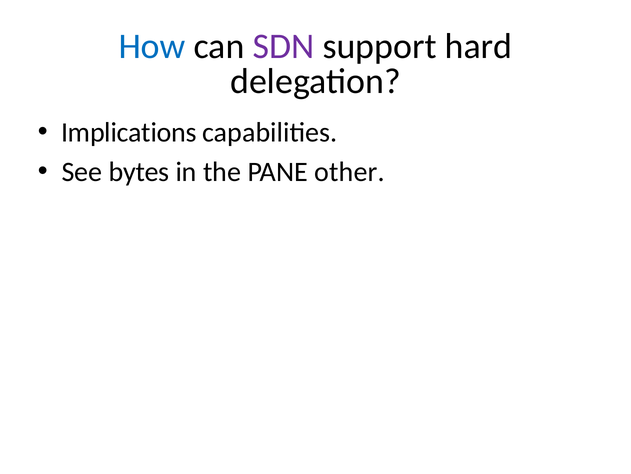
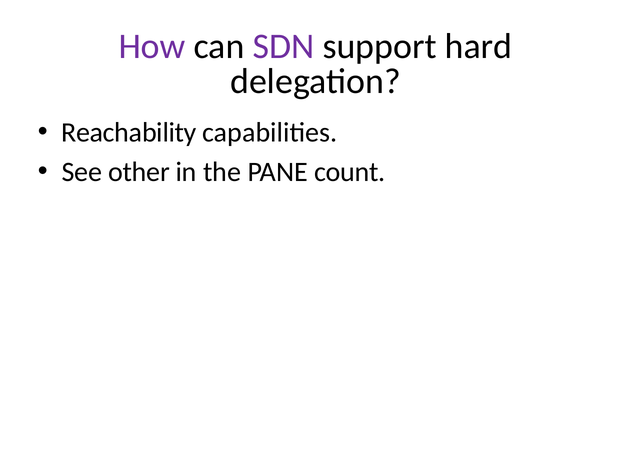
How colour: blue -> purple (152, 47)
Implications: Implications -> Reachability (129, 132)
bytes: bytes -> other (139, 172)
other: other -> count (350, 172)
